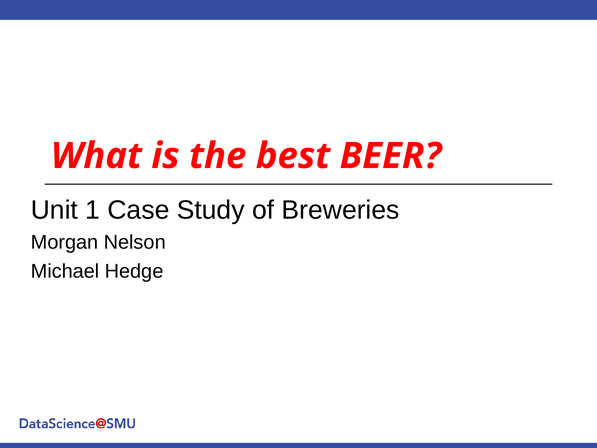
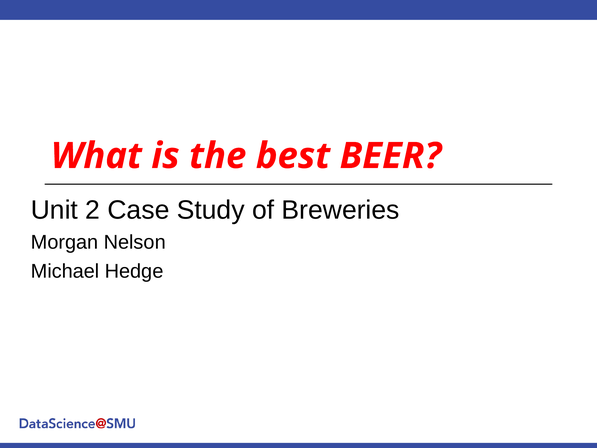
1: 1 -> 2 (93, 210)
